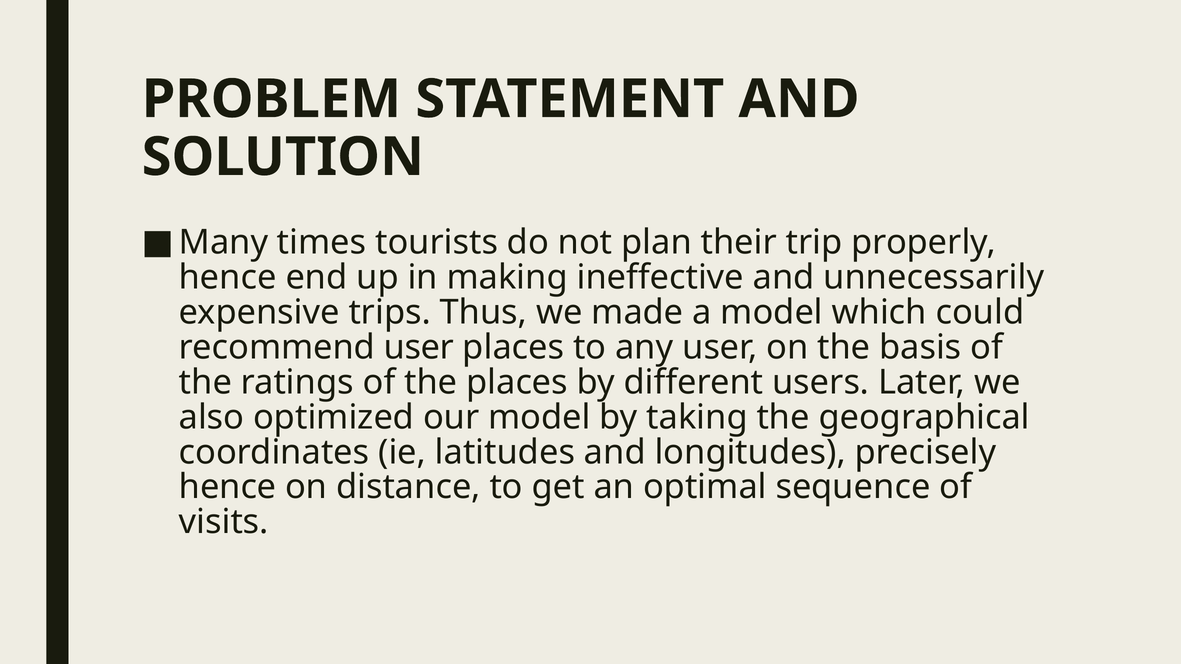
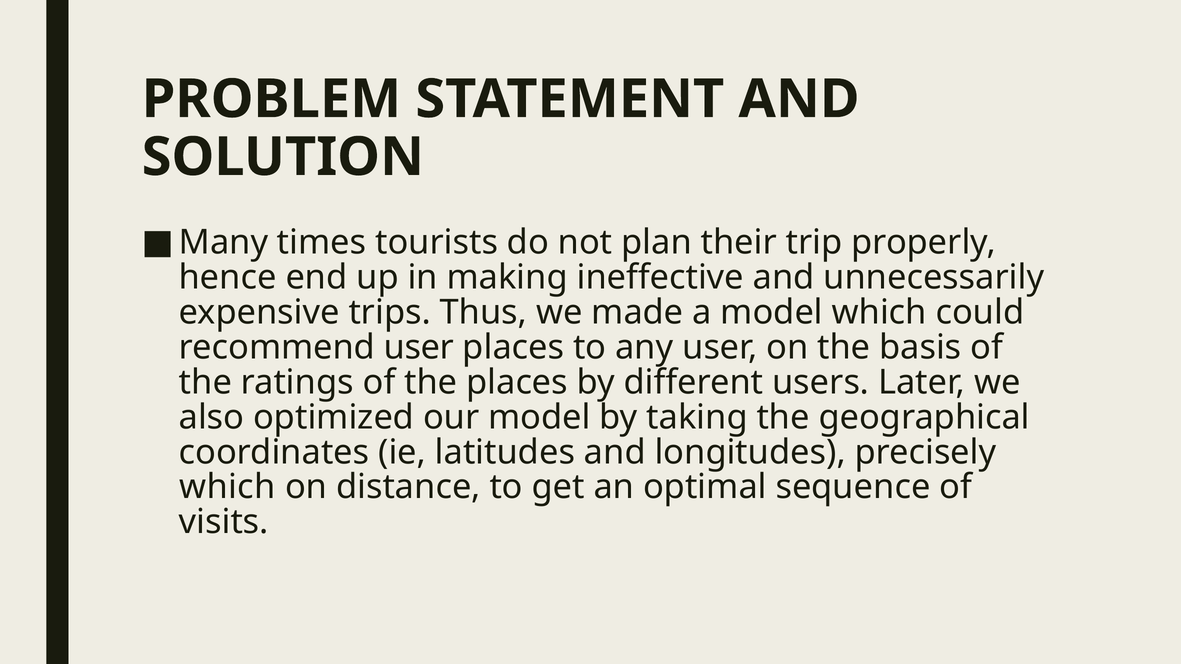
hence: hence -> which (227, 487)
